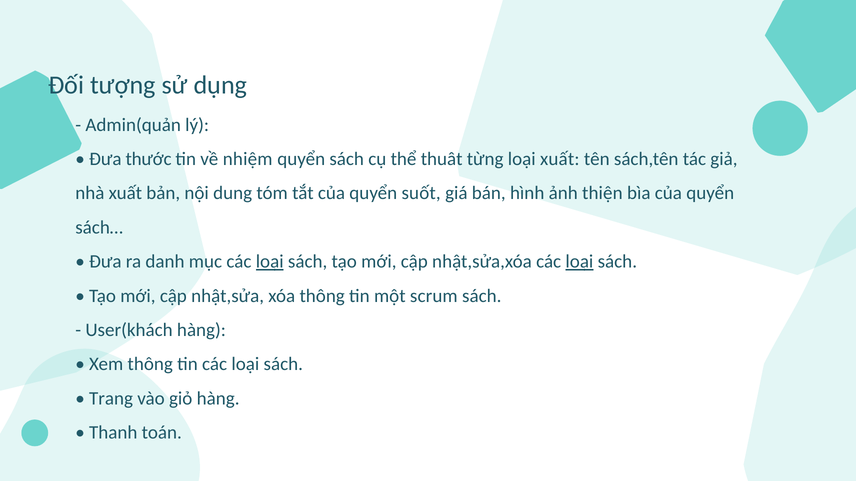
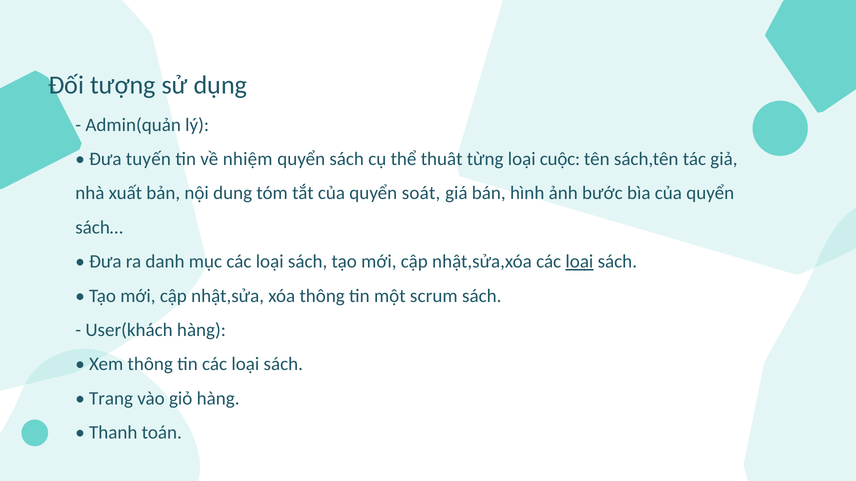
thước: thước -> tuyến (148, 159)
loại xuất: xuất -> cuộc (560, 159)
suốt: suốt -> soát (421, 193)
thiện: thiện -> bước (602, 193)
loại underline: present -> none (270, 262)
